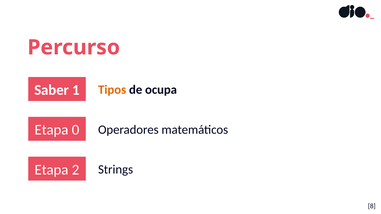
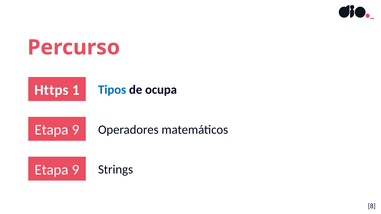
Saber: Saber -> Https (52, 90)
Tipos colour: orange -> blue (112, 90)
0: 0 -> 9 (76, 130)
2: 2 -> 9 (76, 170)
